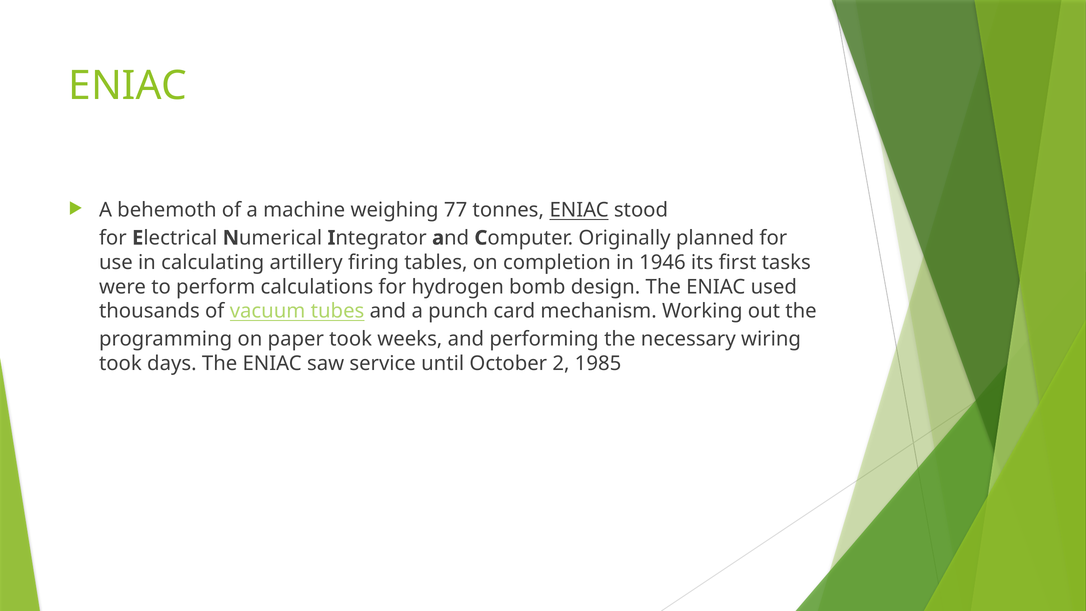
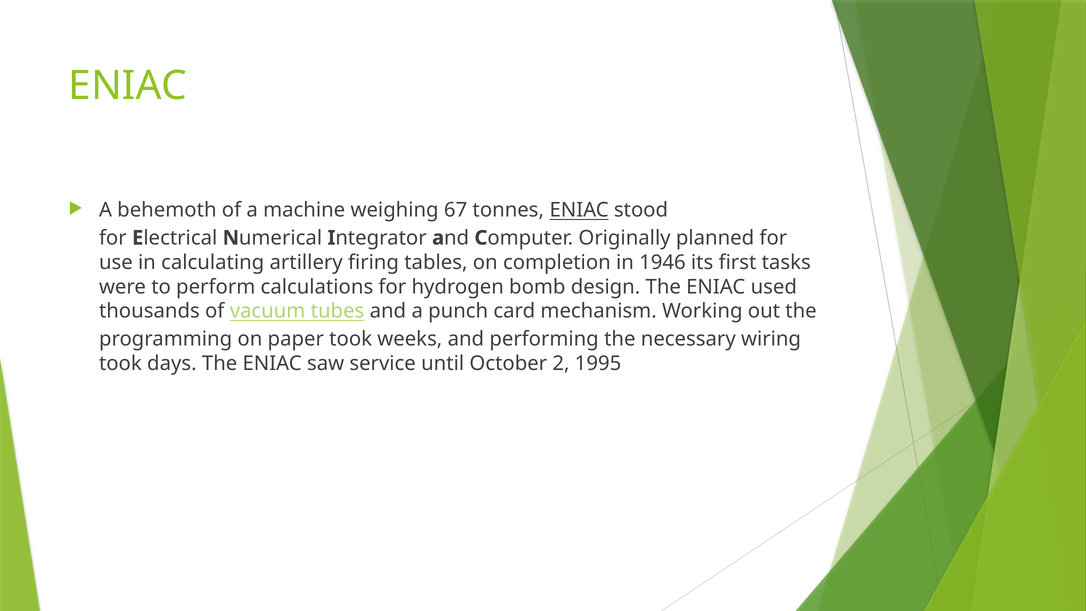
77: 77 -> 67 (456, 210)
1985: 1985 -> 1995 (598, 363)
